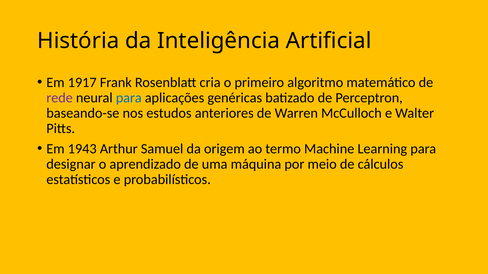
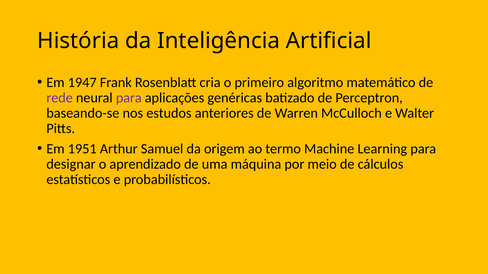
1917: 1917 -> 1947 (82, 83)
para colour: blue -> purple (129, 98)
1943: 1943 -> 1951 (82, 149)
